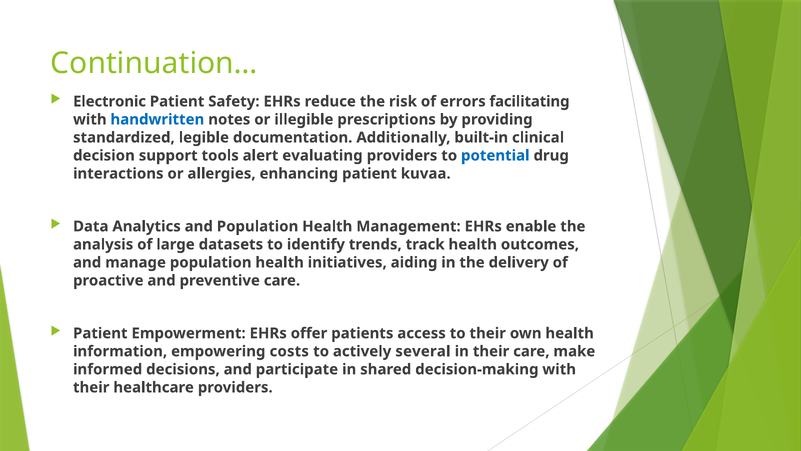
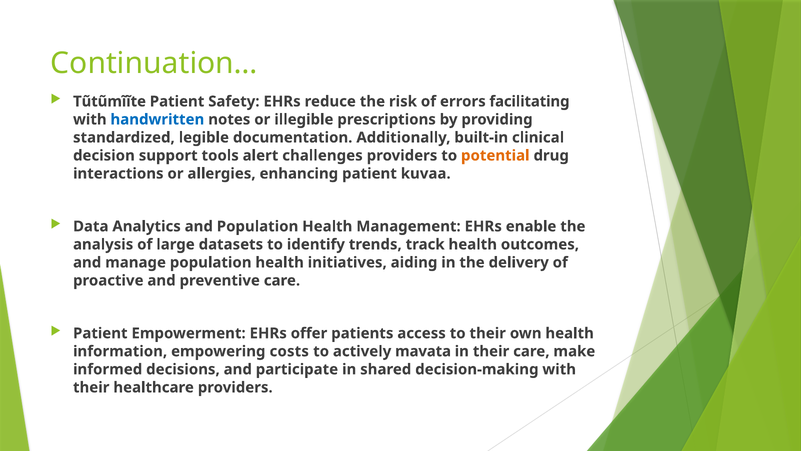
Electronic: Electronic -> Tũtũmĩĩte (110, 101)
evaluating: evaluating -> challenges (322, 155)
potential colour: blue -> orange (495, 155)
several: several -> mavata (423, 351)
